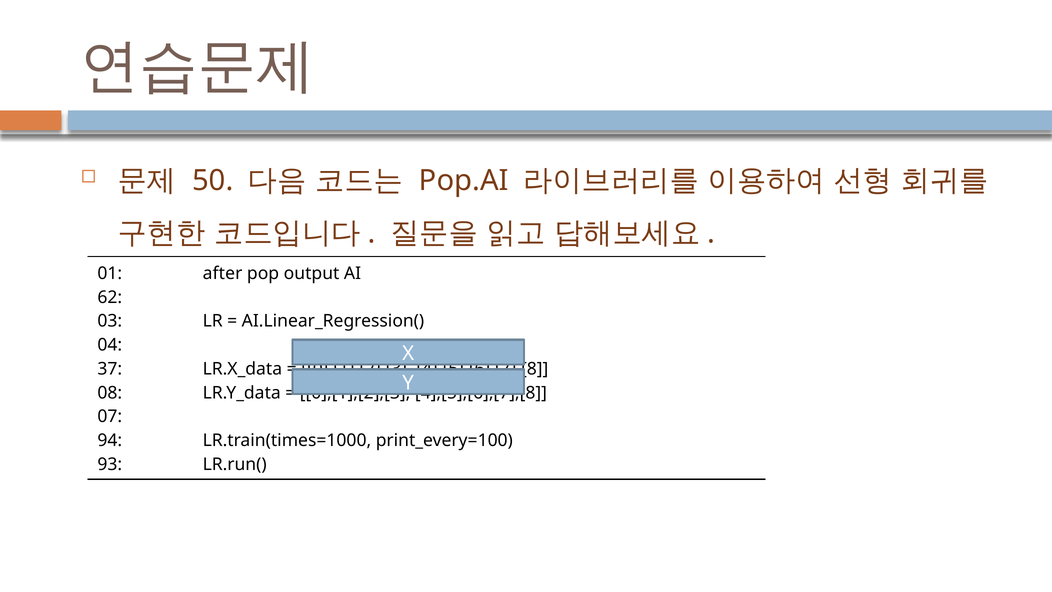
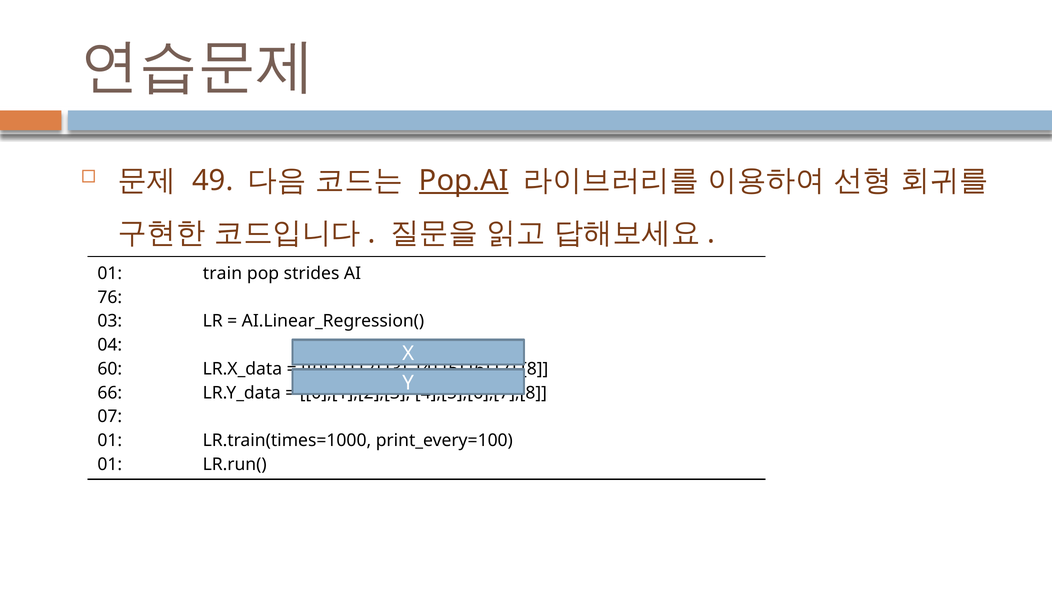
50: 50 -> 49 (213, 180)
Pop.AI underline: none -> present (464, 180)
after: after -> train (222, 273)
output: output -> strides (312, 273)
62: 62 -> 76 (110, 297)
37: 37 -> 60 (110, 369)
08: 08 -> 66 (110, 393)
94: 94 -> 01 (110, 440)
93: 93 -> 01 (110, 464)
